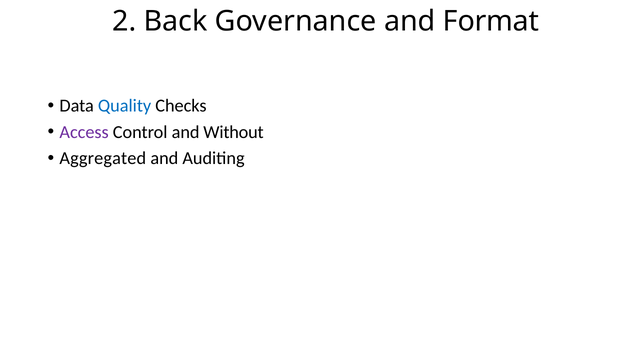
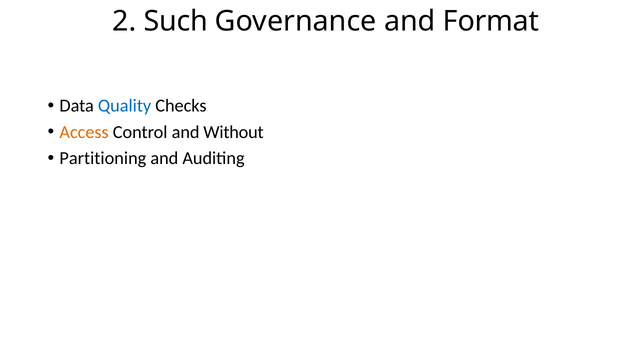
Back: Back -> Such (176, 21)
Access colour: purple -> orange (84, 132)
Aggregated: Aggregated -> Partitioning (103, 158)
